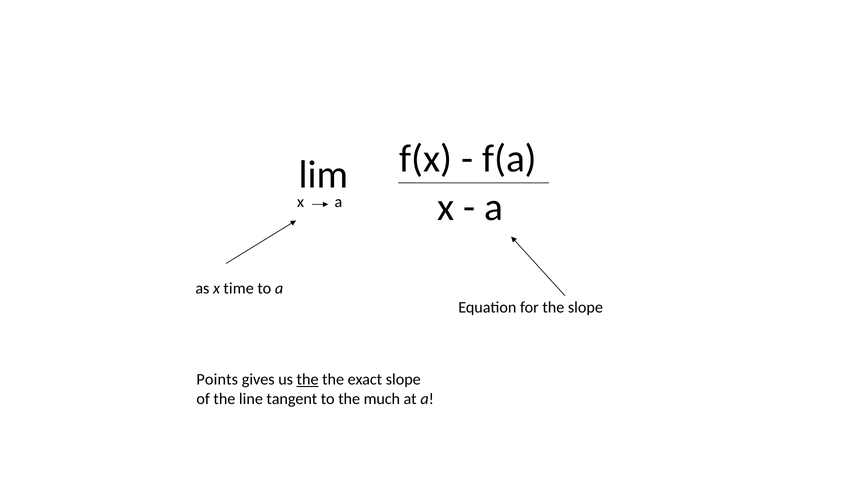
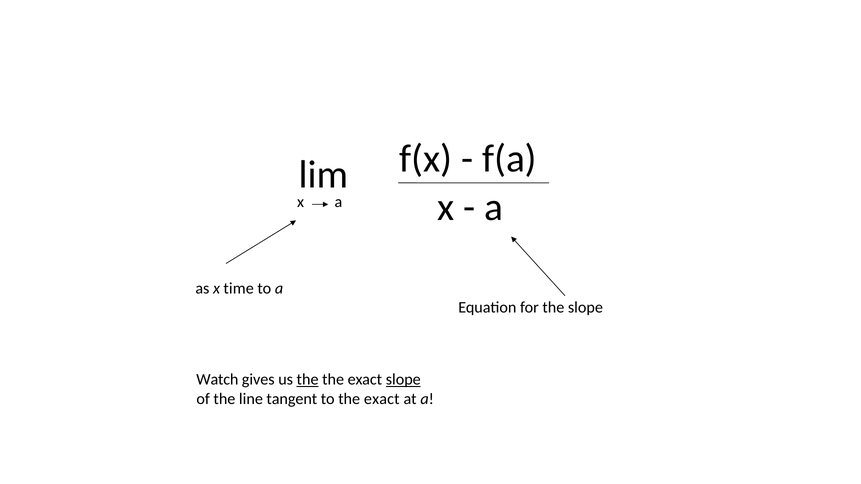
Points: Points -> Watch (217, 380)
slope underline: none -> present (403, 380)
to the much: much -> exact (382, 399)
